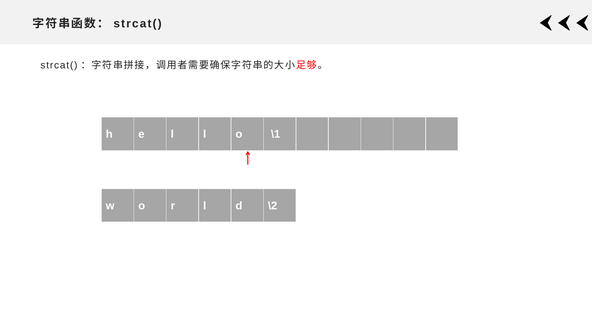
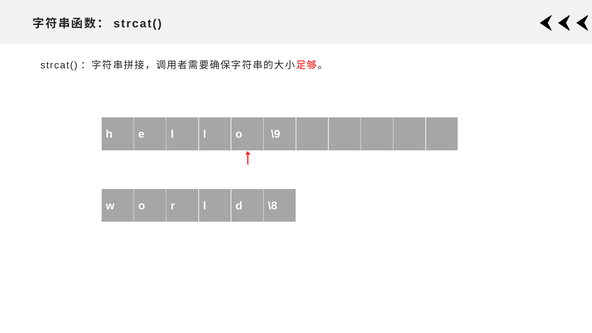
\1: \1 -> \9 (276, 134)
\2: \2 -> \8 (273, 206)
